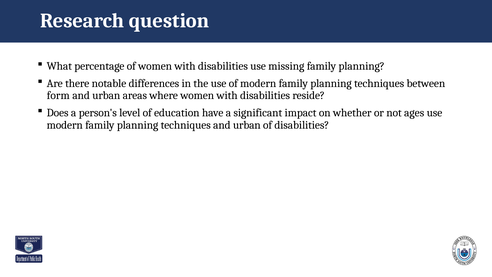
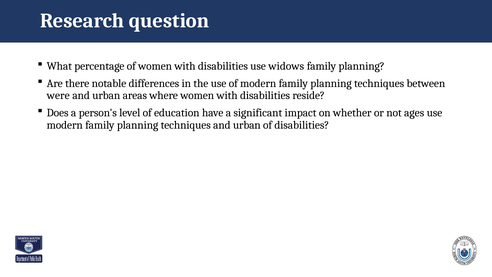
missing: missing -> widows (286, 66)
form: form -> were (58, 95)
